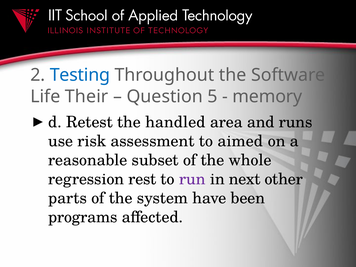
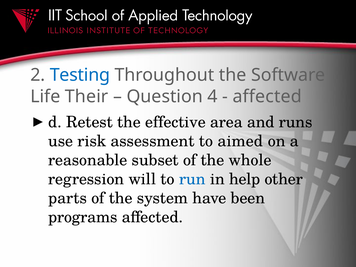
5: 5 -> 4 (213, 96)
memory: memory -> affected (267, 96)
handled: handled -> effective (175, 122)
rest: rest -> will (142, 179)
run colour: purple -> blue (192, 179)
next: next -> help (245, 179)
